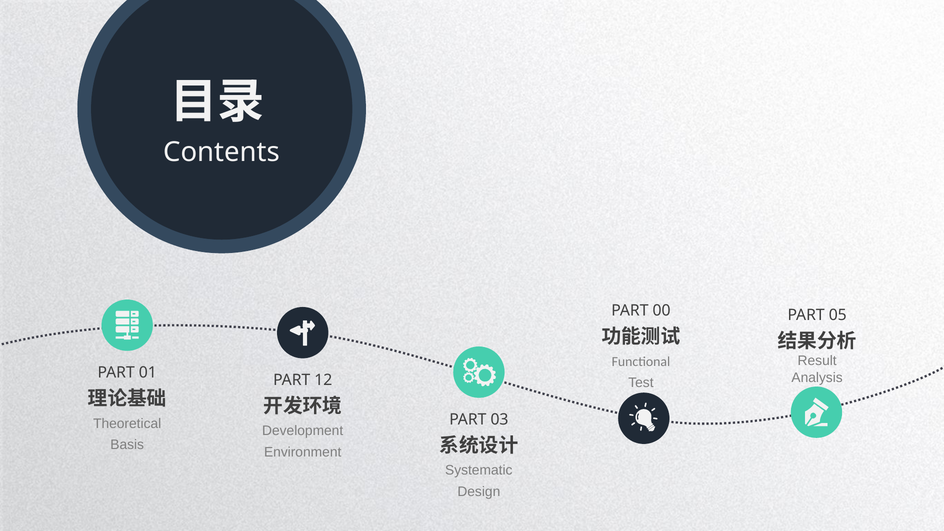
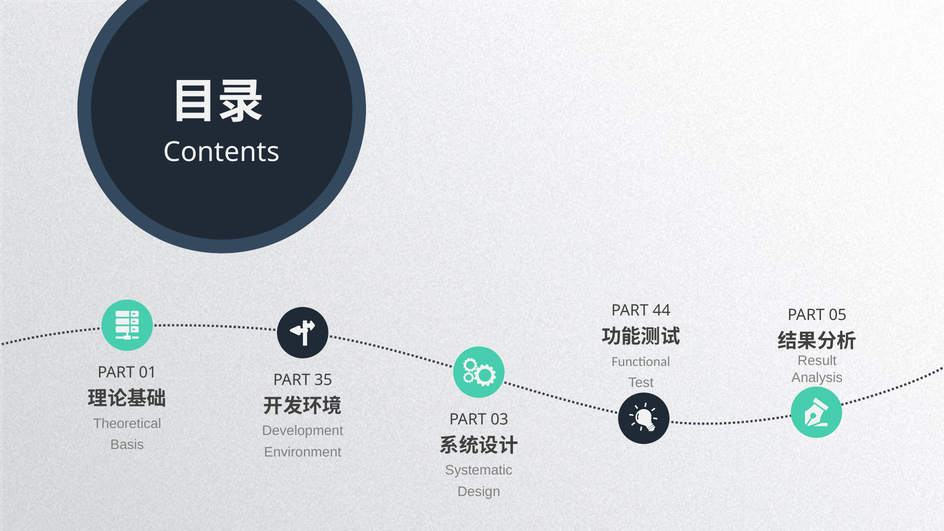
00: 00 -> 44 (662, 310)
12: 12 -> 35 (323, 380)
